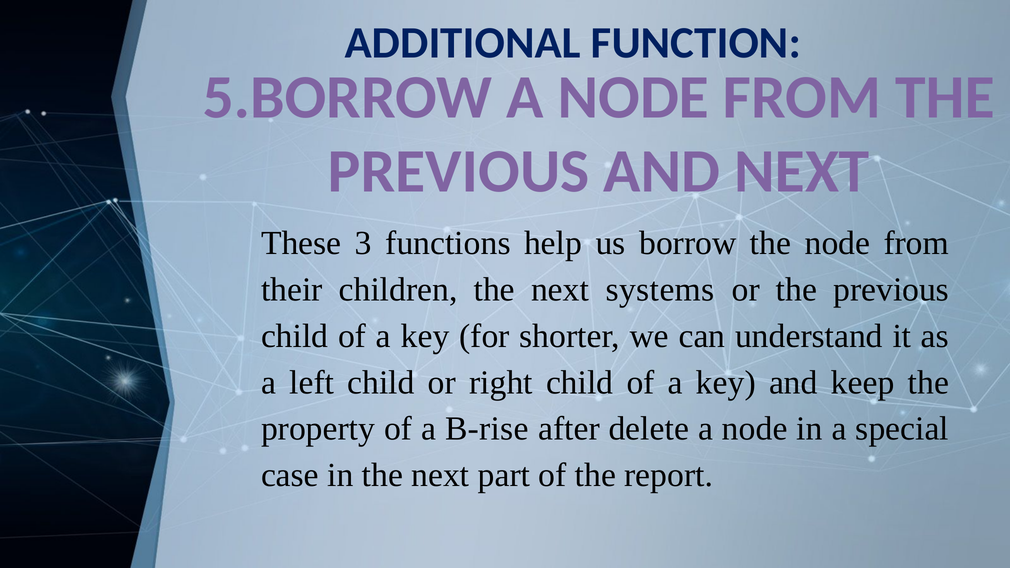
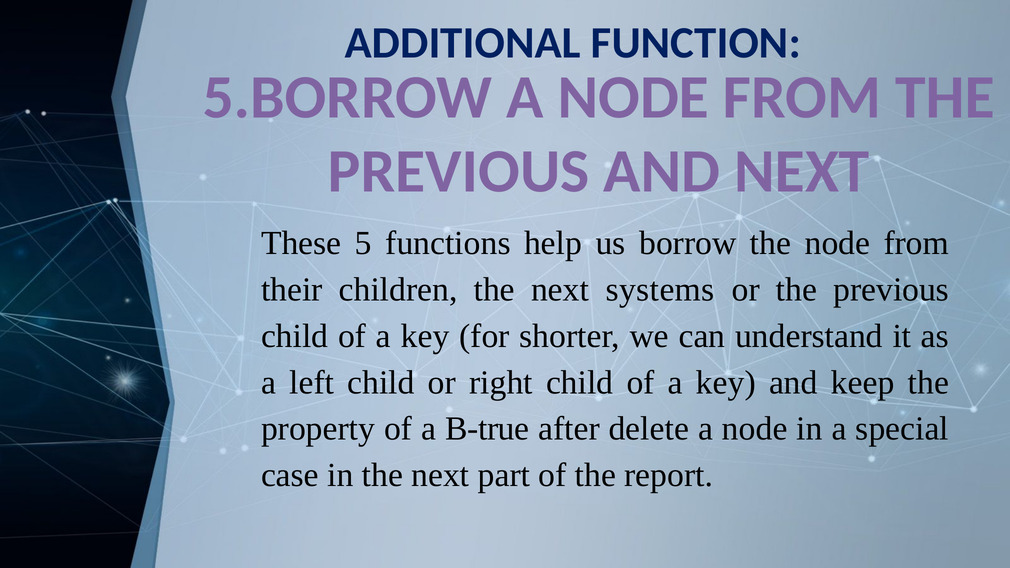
3: 3 -> 5 (363, 243)
B-rise: B-rise -> B-true (487, 429)
